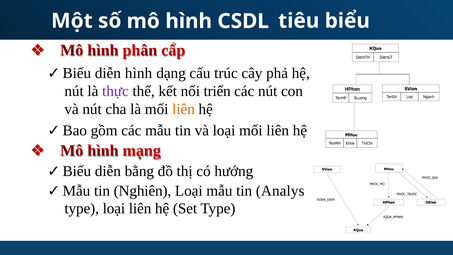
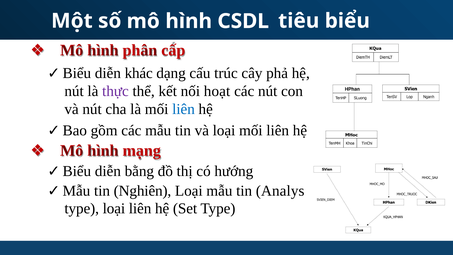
diễn hình: hình -> khác (139, 73)
triển: triển -> hoạt (217, 91)
liên colour: orange -> blue (183, 109)
